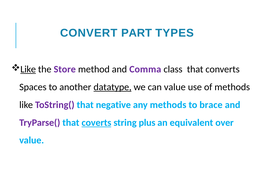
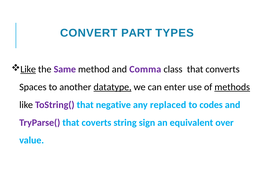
Store: Store -> Same (65, 70)
can value: value -> enter (175, 87)
methods underline: none -> present (232, 87)
any methods: methods -> replaced (168, 105)
brace: brace -> codes (211, 105)
coverts underline: present -> none (96, 123)
plus: plus -> sign (147, 123)
